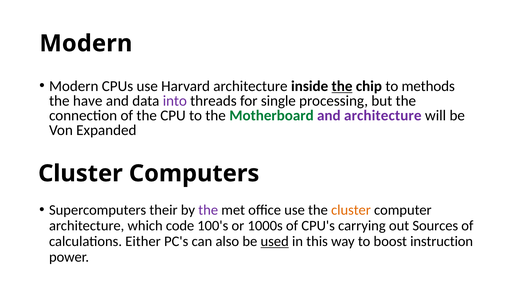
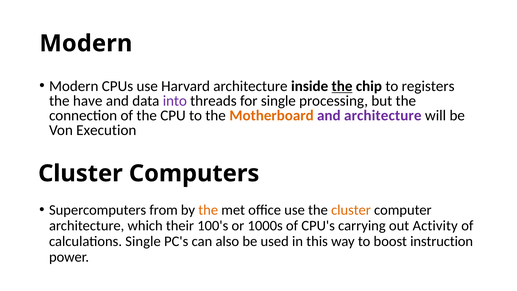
methods: methods -> registers (428, 86)
Motherboard colour: green -> orange (272, 115)
Expanded: Expanded -> Execution (106, 130)
their: their -> from (164, 210)
the colour: purple -> orange (208, 210)
code: code -> their (180, 225)
Sources: Sources -> Activity (435, 225)
calculations Either: Either -> Single (143, 241)
used underline: present -> none (275, 241)
